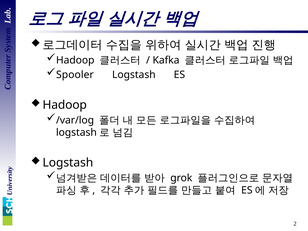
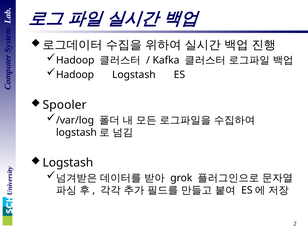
Spooler: Spooler -> Hadoop (75, 75)
Hadoop: Hadoop -> Spooler (65, 105)
